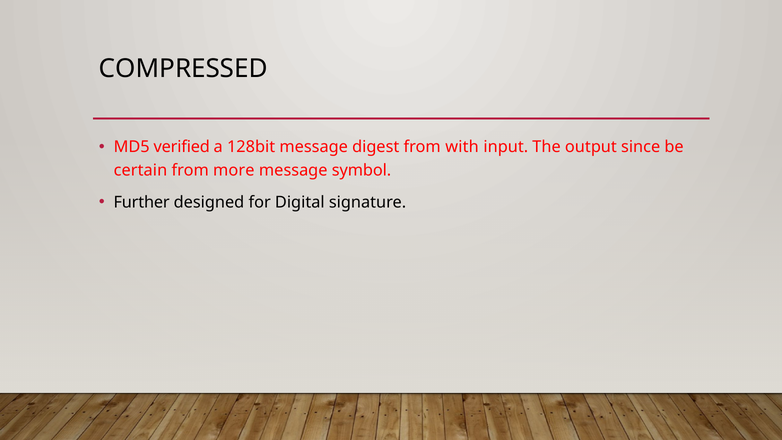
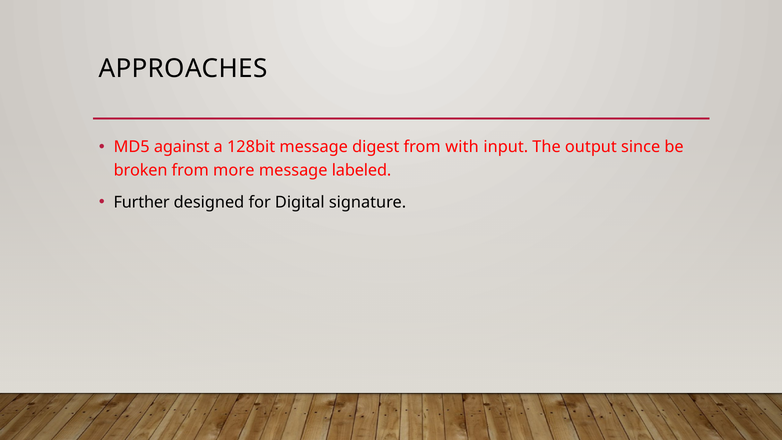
COMPRESSED: COMPRESSED -> APPROACHES (183, 68)
verified: verified -> against (182, 147)
certain: certain -> broken (141, 170)
symbol: symbol -> labeled (362, 170)
